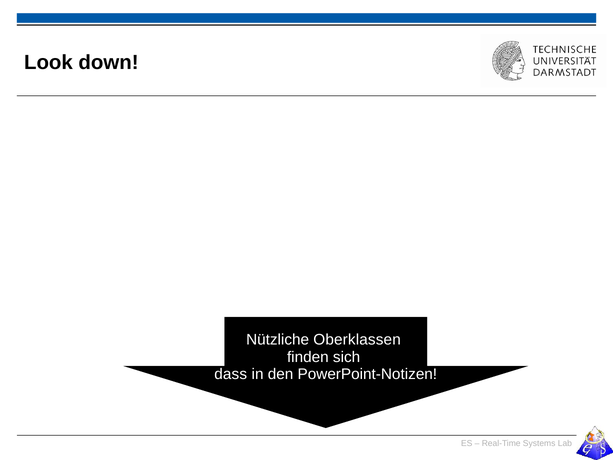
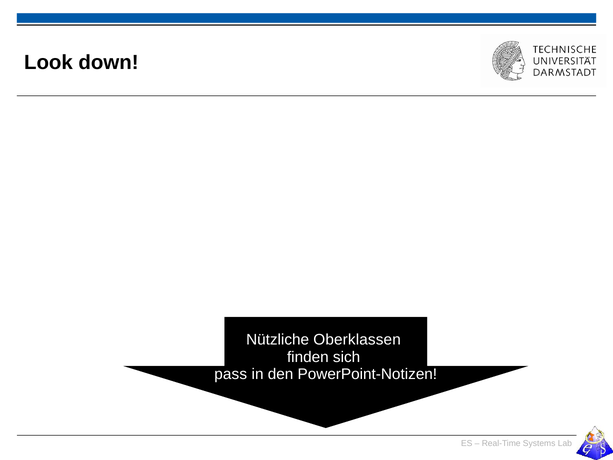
dass: dass -> pass (231, 374)
